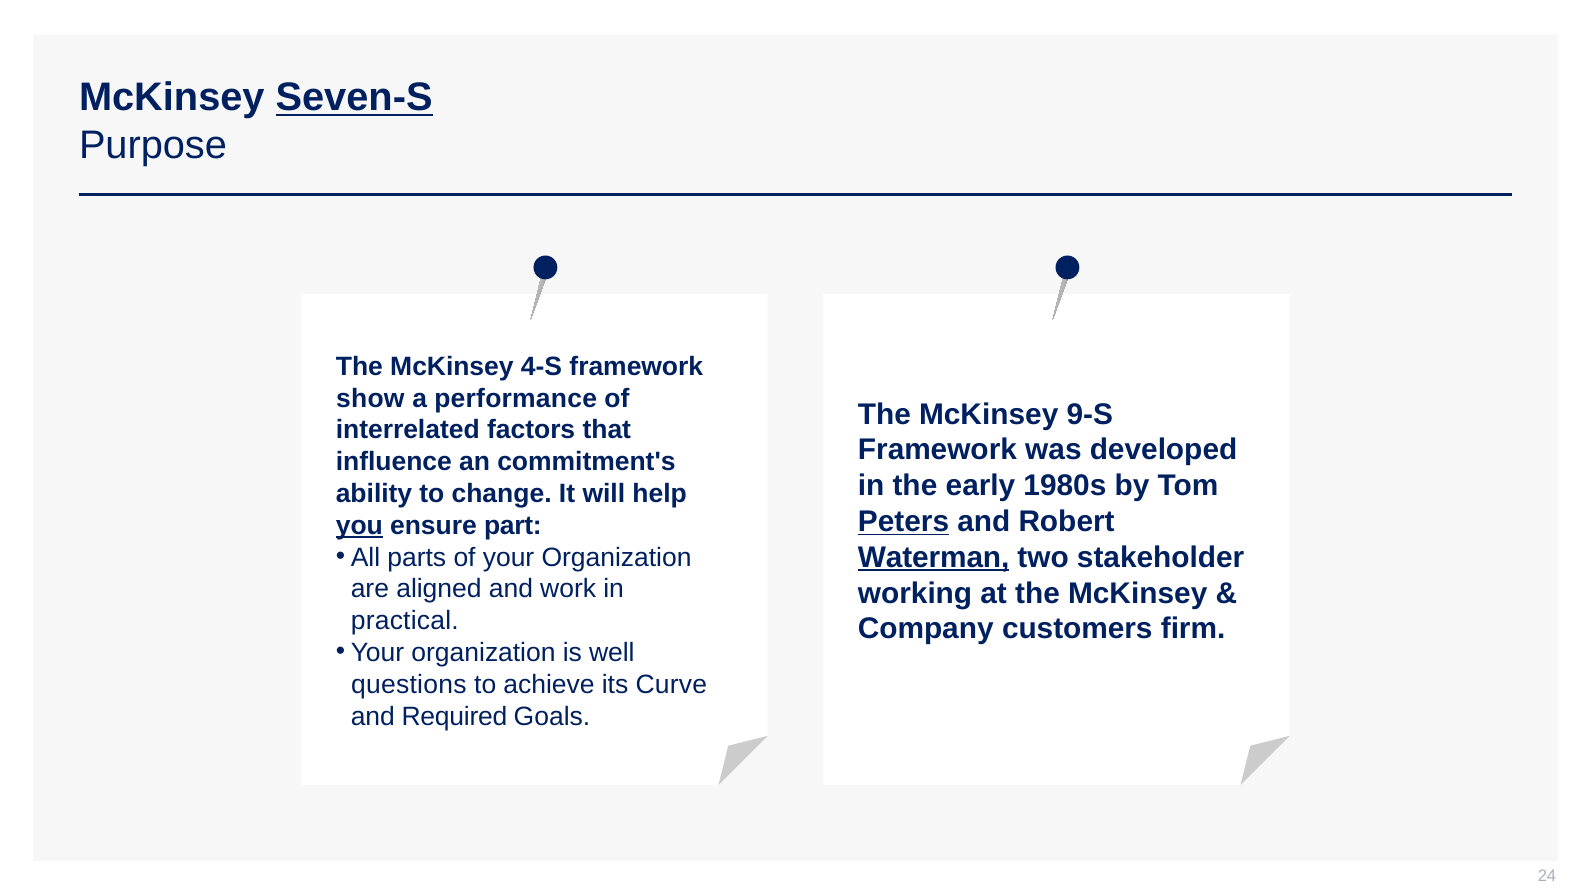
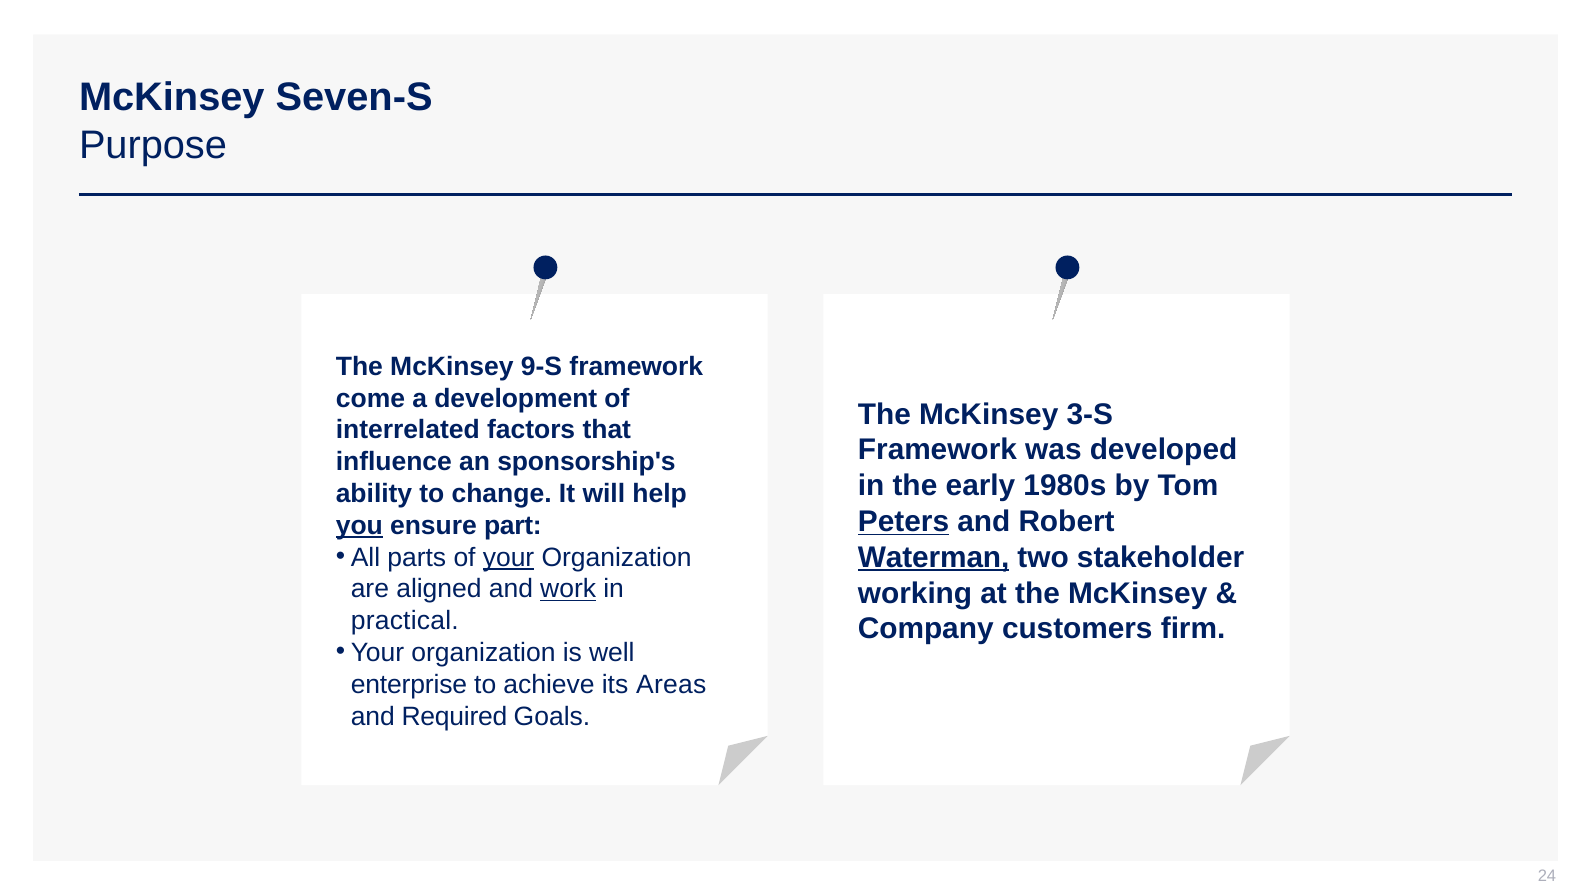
Seven-S underline: present -> none (354, 98)
4-S: 4-S -> 9-S (542, 366)
show: show -> come (370, 398)
performance: performance -> development (516, 398)
9-S: 9-S -> 3-S (1090, 414)
commitment's: commitment's -> sponsorship's (586, 462)
your underline: none -> present (509, 557)
work underline: none -> present (568, 589)
questions: questions -> enterprise (409, 685)
Curve: Curve -> Areas (671, 685)
